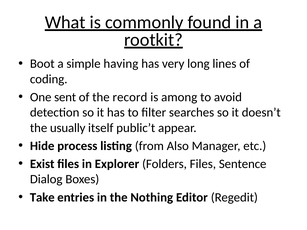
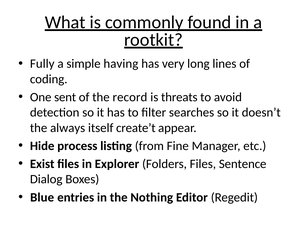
Boot: Boot -> Fully (42, 64)
among: among -> threats (179, 97)
usually: usually -> always (68, 128)
public’t: public’t -> create’t (136, 128)
Also: Also -> Fine (178, 146)
Take: Take -> Blue (42, 198)
